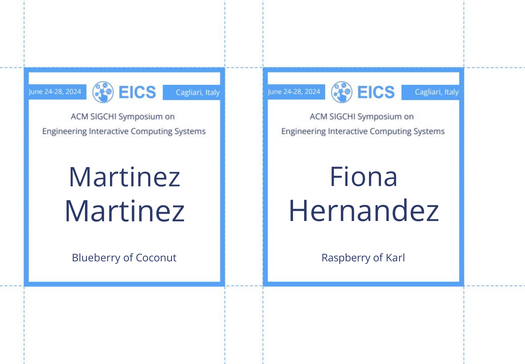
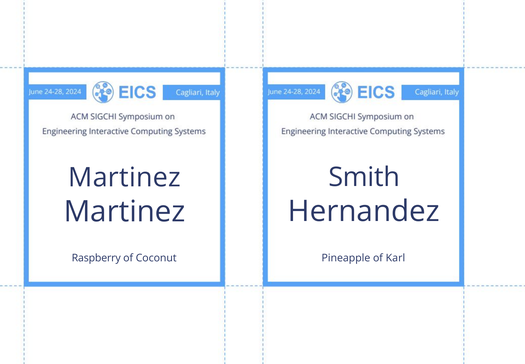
Fiona: Fiona -> Smith (364, 177)
Raspberry: Raspberry -> Pineapple (346, 258)
Blueberry: Blueberry -> Raspberry (96, 258)
